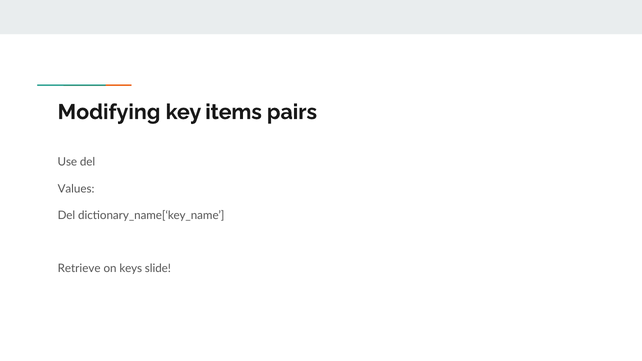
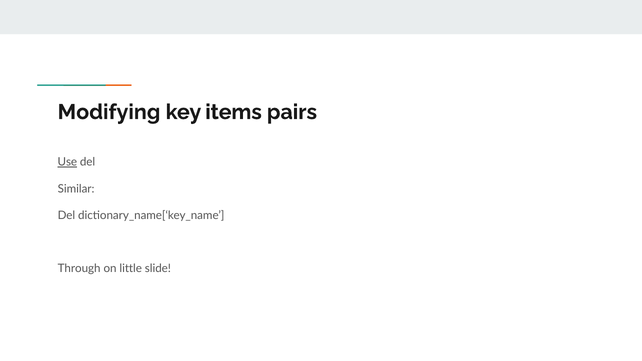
Use underline: none -> present (67, 162)
Values: Values -> Similar (76, 189)
Retrieve: Retrieve -> Through (79, 269)
keys: keys -> little (131, 269)
